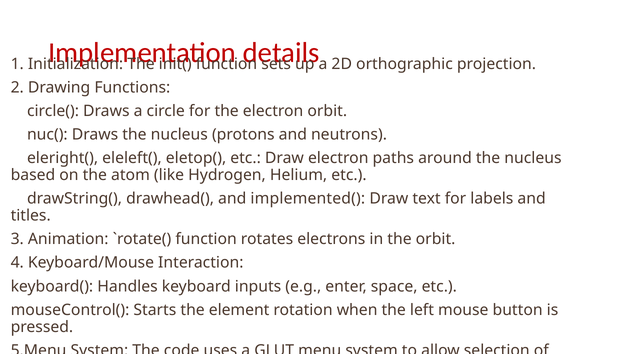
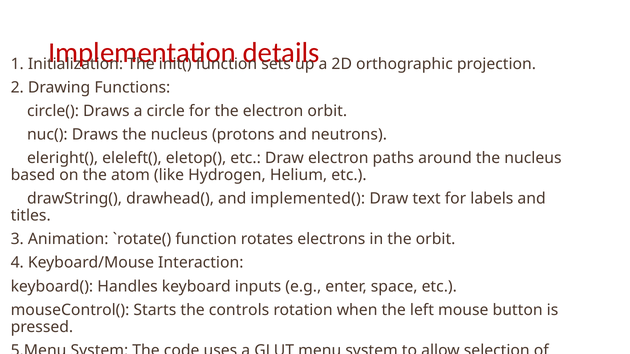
element: element -> controls (239, 310)
